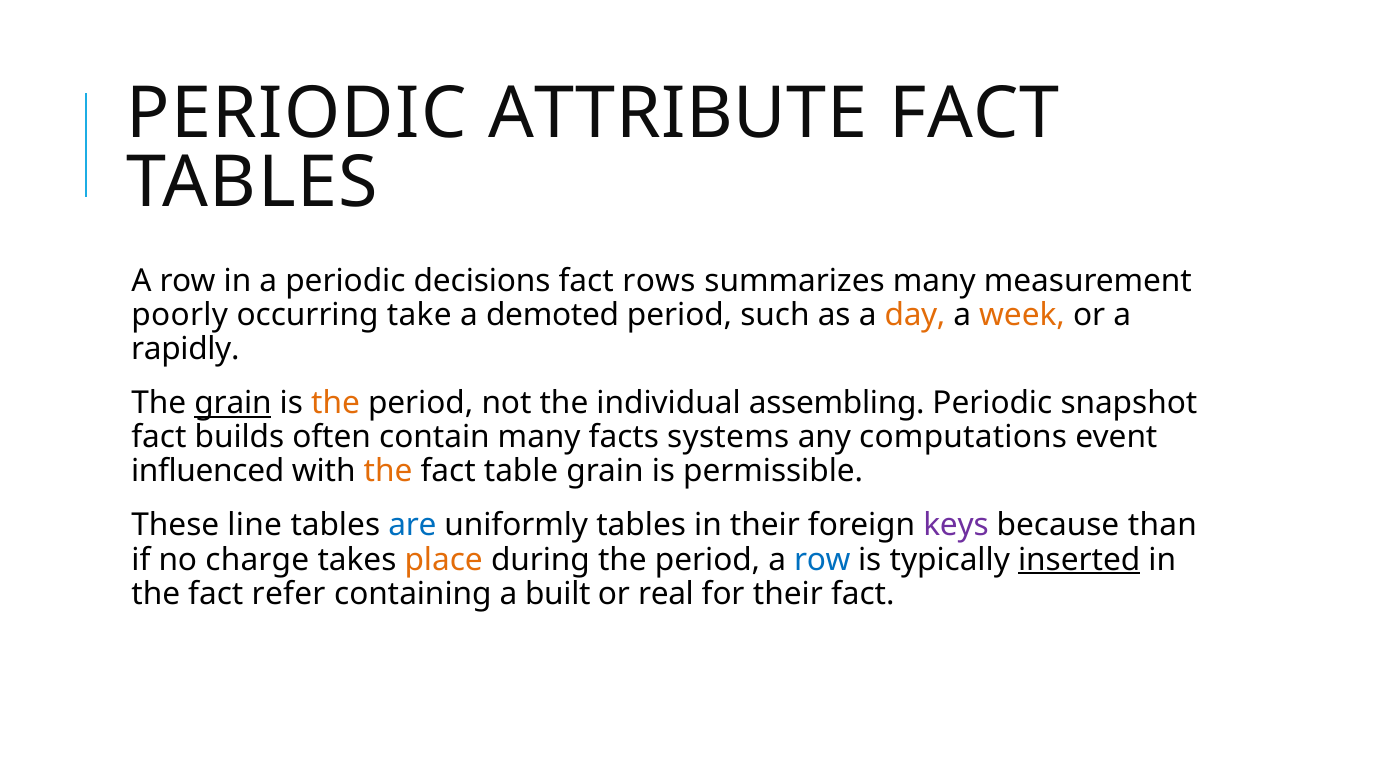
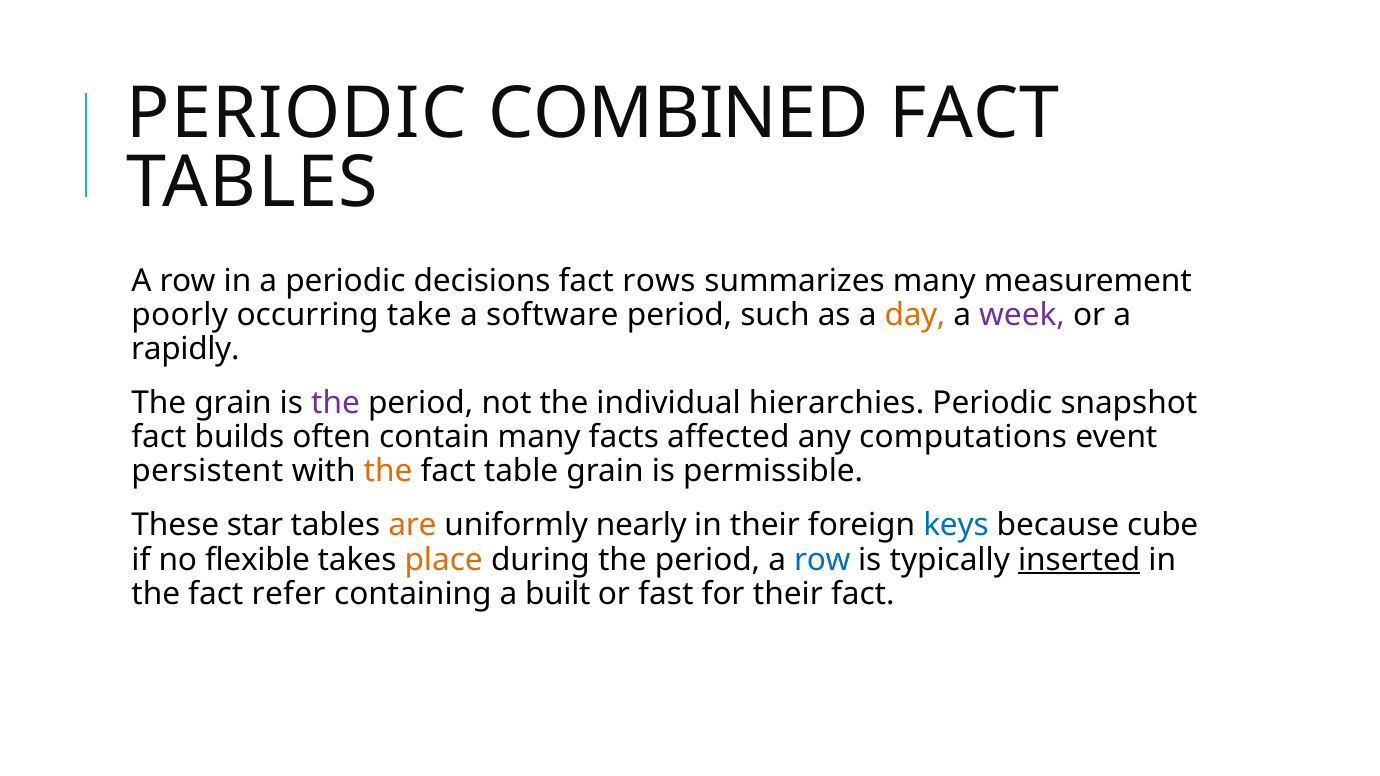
ATTRIBUTE: ATTRIBUTE -> COMBINED (679, 114)
demoted: demoted -> software (552, 315)
week colour: orange -> purple (1022, 315)
grain underline: present -> none (233, 403)
the colour: orange -> purple (336, 403)
assembling: assembling -> hierarchies (837, 403)
systems: systems -> affected (728, 437)
influenced: influenced -> persistent (207, 471)
line: line -> star (255, 526)
are colour: blue -> orange (412, 526)
uniformly tables: tables -> nearly (641, 526)
keys colour: purple -> blue (956, 526)
than: than -> cube (1163, 526)
charge: charge -> flexible (258, 560)
real: real -> fast (666, 594)
